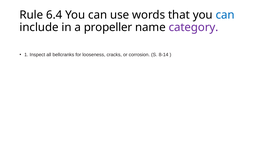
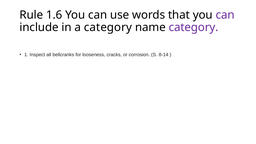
6.4: 6.4 -> 1.6 (54, 15)
can colour: blue -> purple (225, 15)
a propeller: propeller -> category (108, 27)
